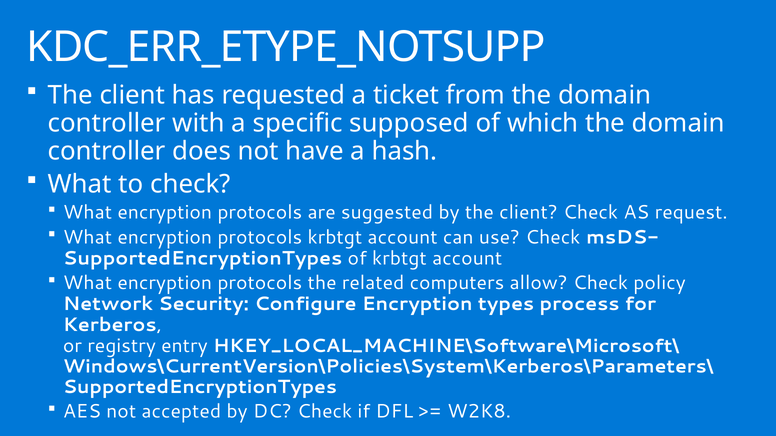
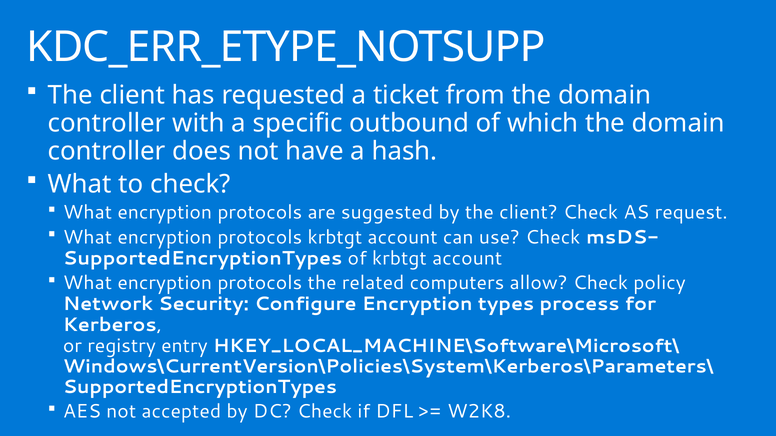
supposed: supposed -> outbound (409, 123)
